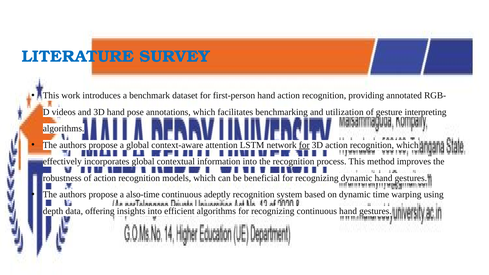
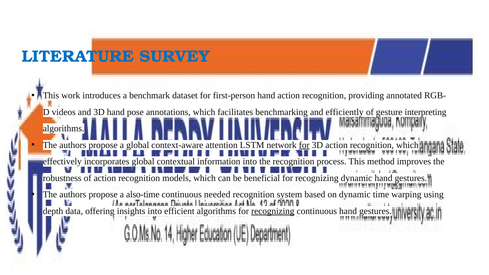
utilization: utilization -> efficiently (345, 112)
adeptly: adeptly -> needed (217, 195)
recognizing underline: none -> present (273, 211)
